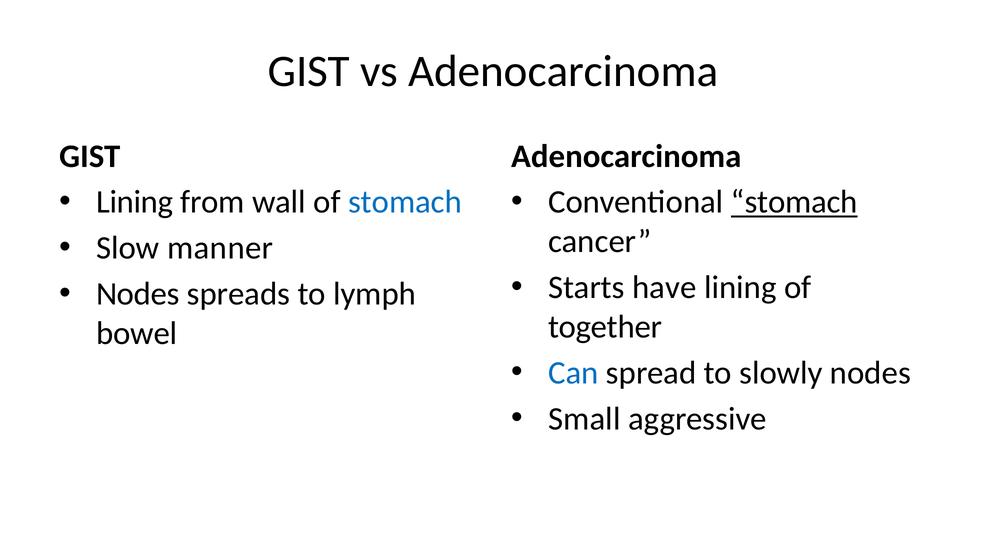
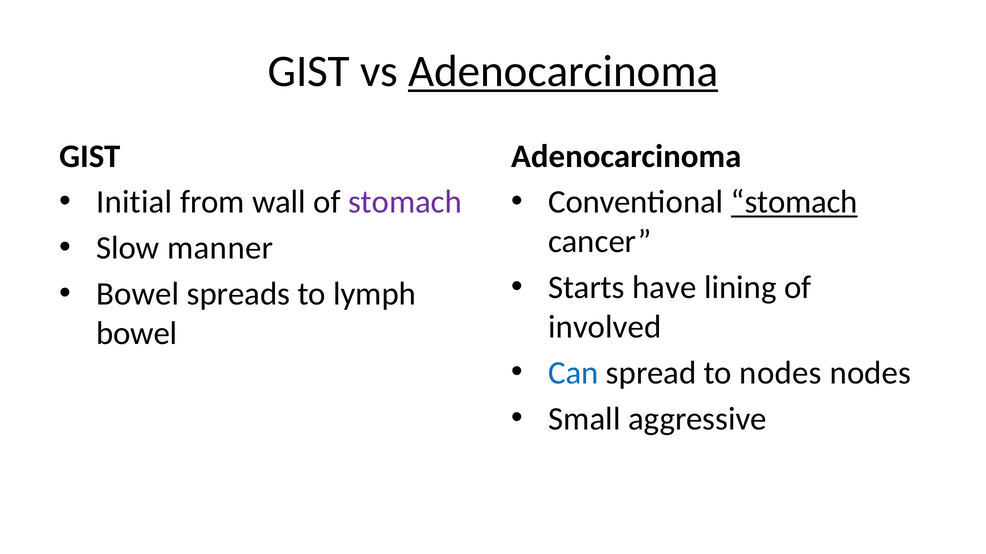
Adenocarcinoma underline: none -> present (563, 72)
Lining: Lining -> Initial (134, 202)
stomach colour: blue -> purple (405, 202)
Nodes: Nodes -> Bowel (138, 294)
together: together -> involved (605, 327)
to slowly: slowly -> nodes (781, 373)
